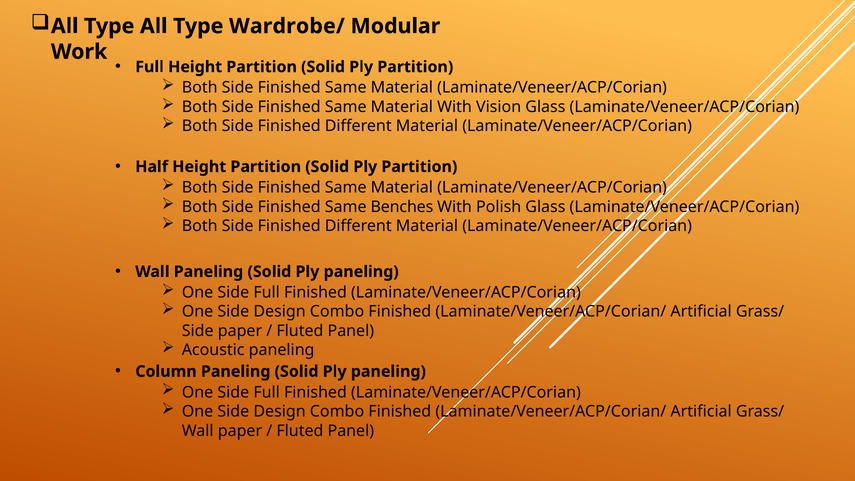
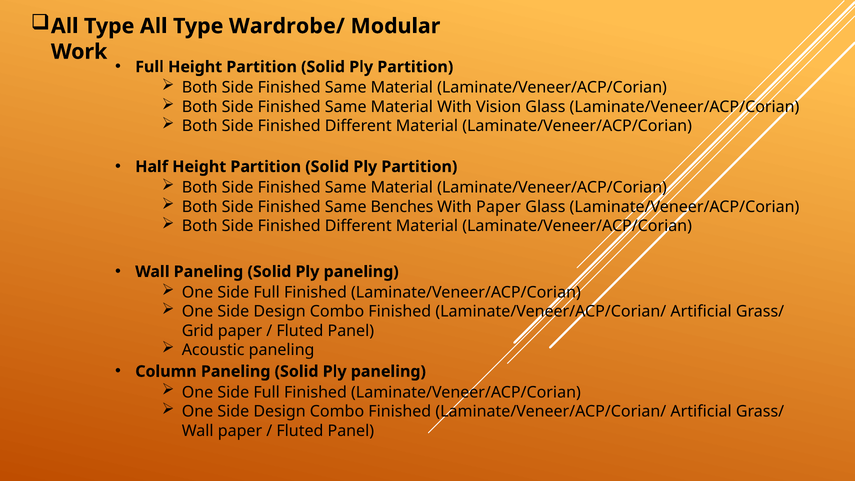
With Polish: Polish -> Paper (499, 207)
Side: Side -> Grid (198, 331)
